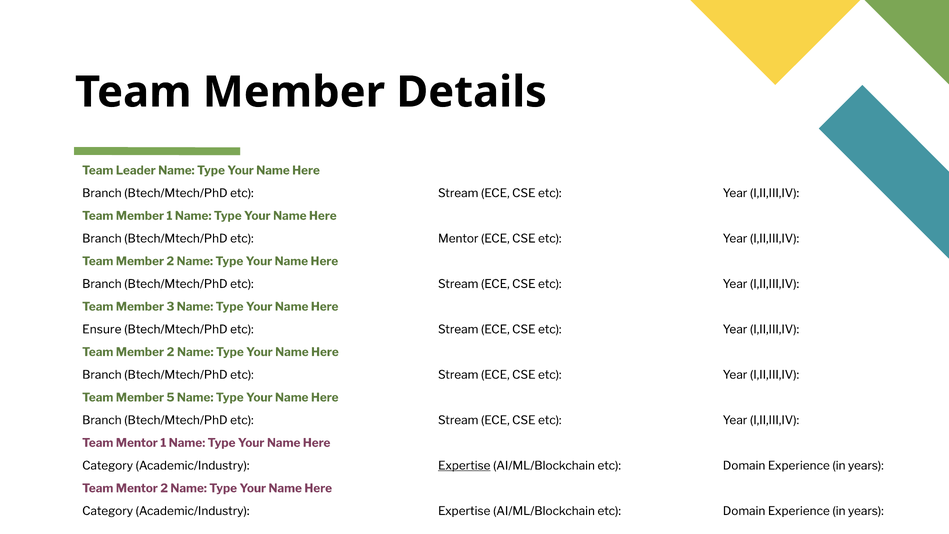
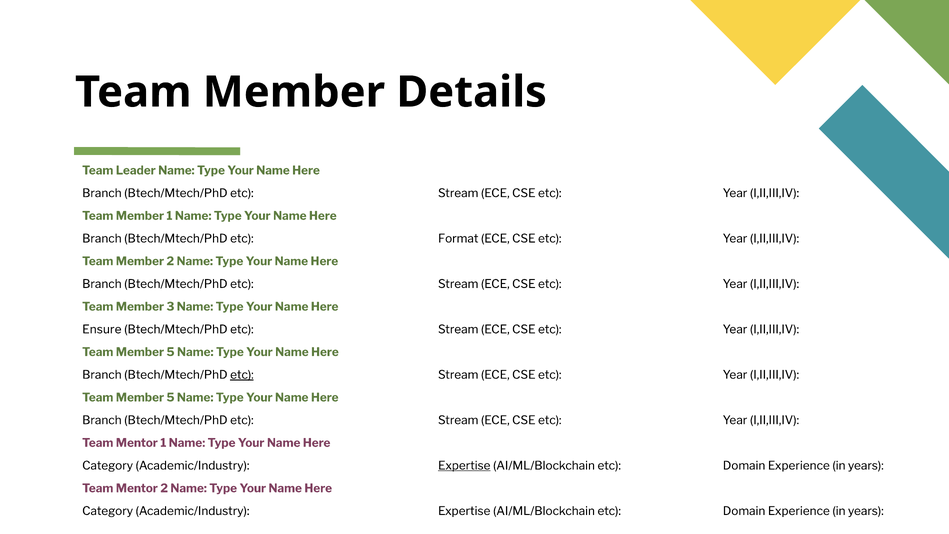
etc Mentor: Mentor -> Format (458, 239)
2: 2 -> 5 (171, 352)
etc underline: none -> present (242, 375)
